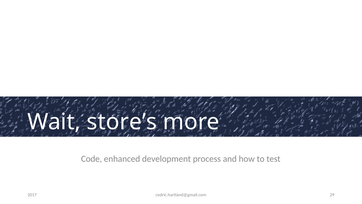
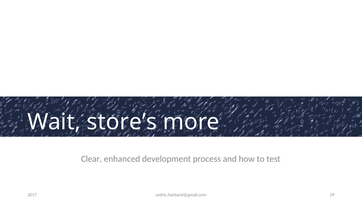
Code: Code -> Clear (92, 158)
